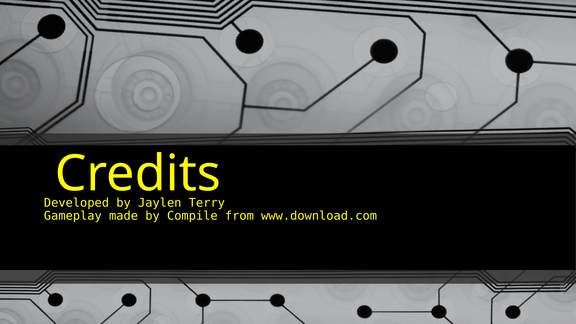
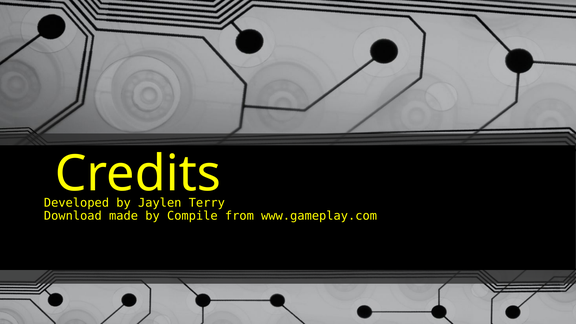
Gameplay: Gameplay -> Download (73, 216)
www.download.com: www.download.com -> www.gameplay.com (319, 216)
